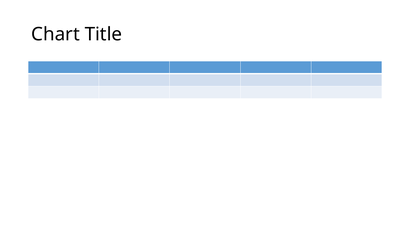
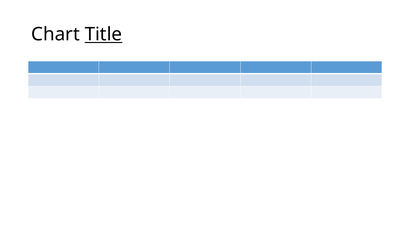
Title underline: none -> present (103, 34)
